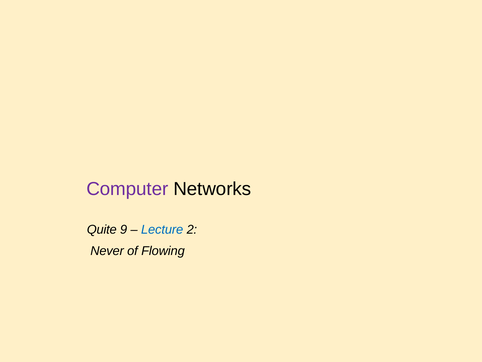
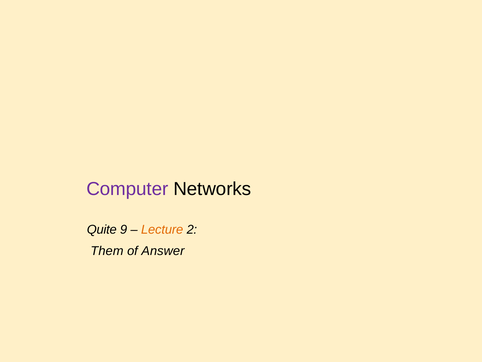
Lecture colour: blue -> orange (162, 229)
Never: Never -> Them (107, 251)
Flowing: Flowing -> Answer (163, 251)
